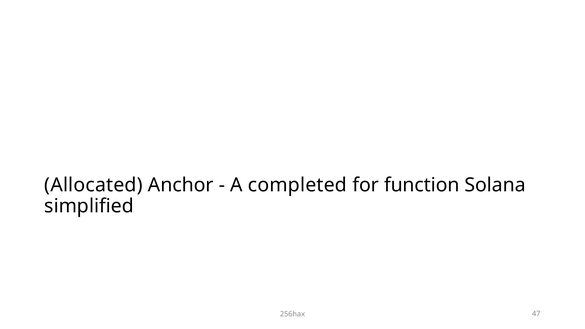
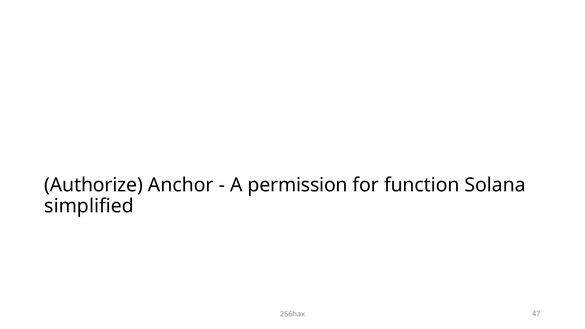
Allocated: Allocated -> Authorize (94, 185)
completed: completed -> permission (298, 185)
